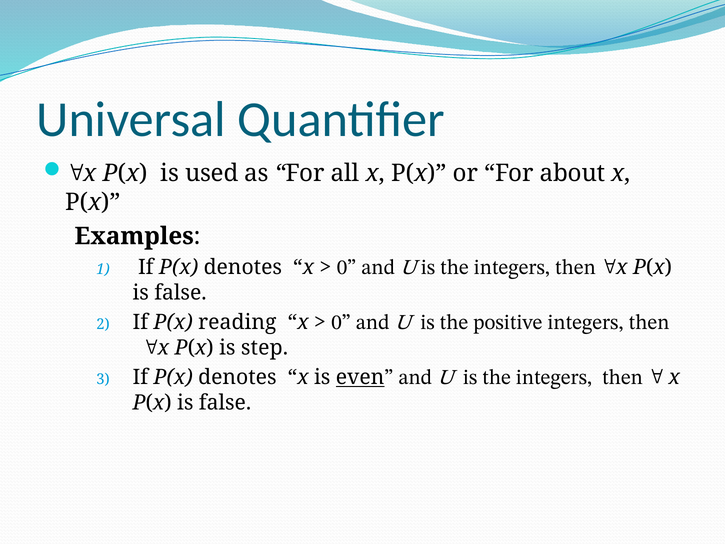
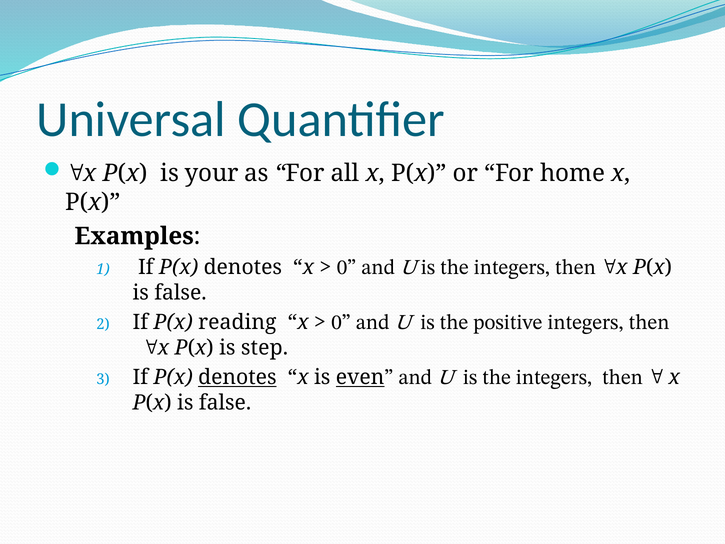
used: used -> your (212, 173)
about: about -> home (573, 173)
denotes underline: none -> present (237, 377)
